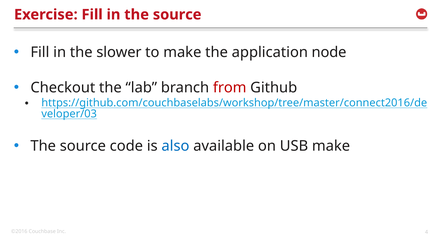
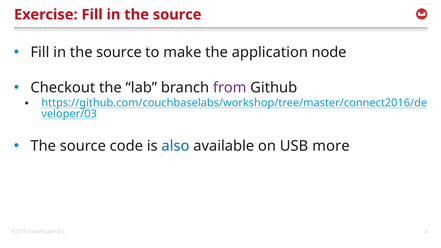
slower: slower -> source (119, 52)
from colour: red -> purple (230, 88)
USB make: make -> more (331, 146)
